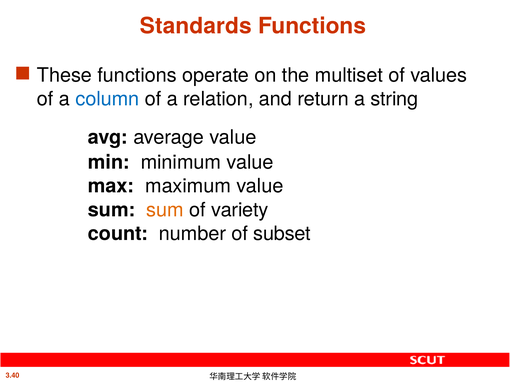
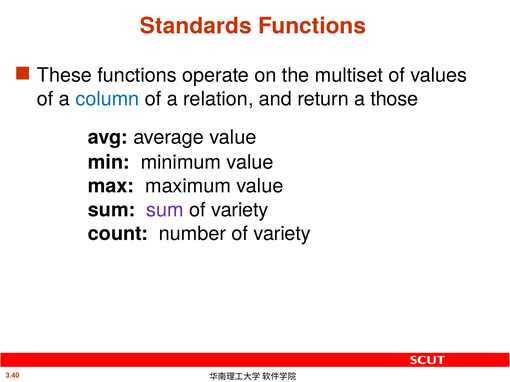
string: string -> those (394, 99)
sum colour: orange -> purple (165, 210)
number of subset: subset -> variety (282, 234)
